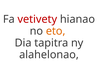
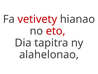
eto colour: orange -> red (56, 31)
